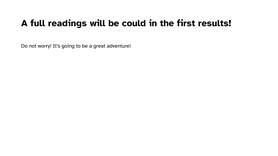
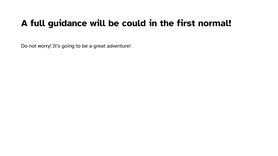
readings: readings -> guidance (68, 23)
results: results -> normal (215, 23)
